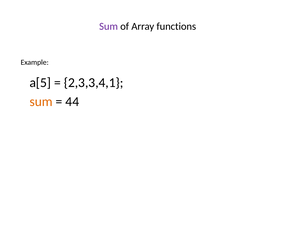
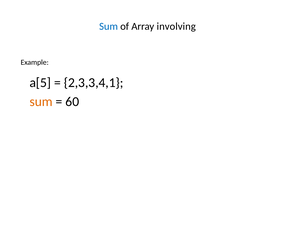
Sum colour: purple -> blue (109, 26)
functions: functions -> involving (176, 26)
44: 44 -> 60 (72, 101)
